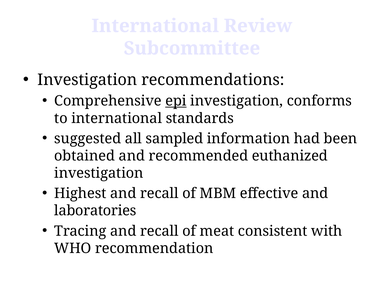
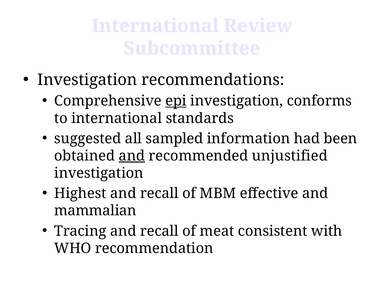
and underline: none -> present (132, 156)
euthanized: euthanized -> unjustified (290, 156)
laboratories: laboratories -> mammalian (95, 211)
